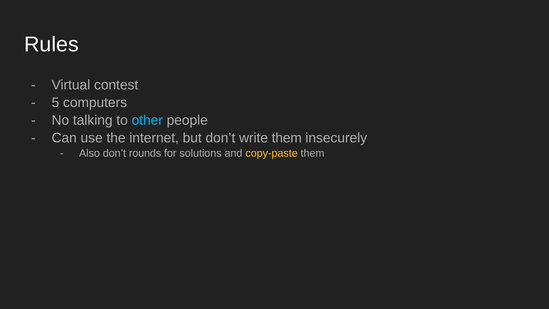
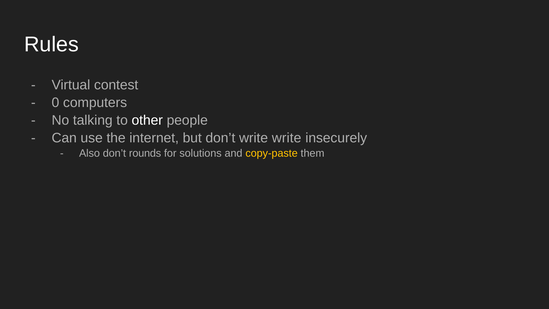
5: 5 -> 0 (55, 103)
other colour: light blue -> white (147, 120)
write them: them -> write (287, 138)
